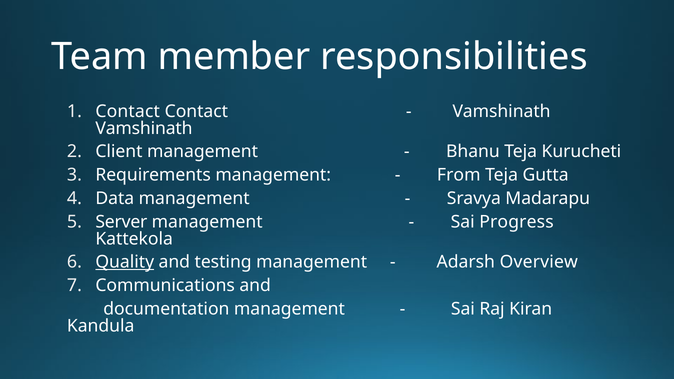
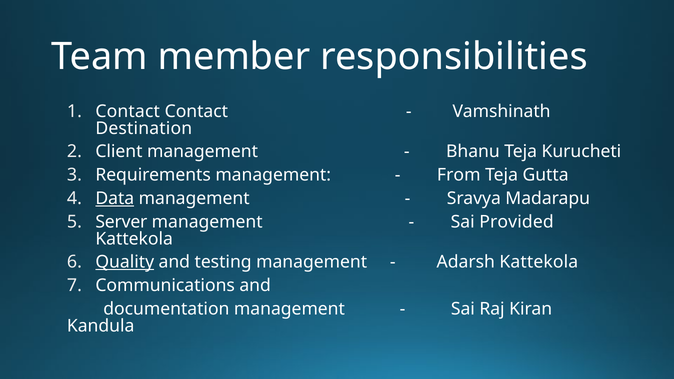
Vamshinath: Vamshinath -> Destination (144, 128)
Data underline: none -> present (115, 198)
Progress: Progress -> Provided (516, 222)
Adarsh Overview: Overview -> Kattekola (539, 262)
